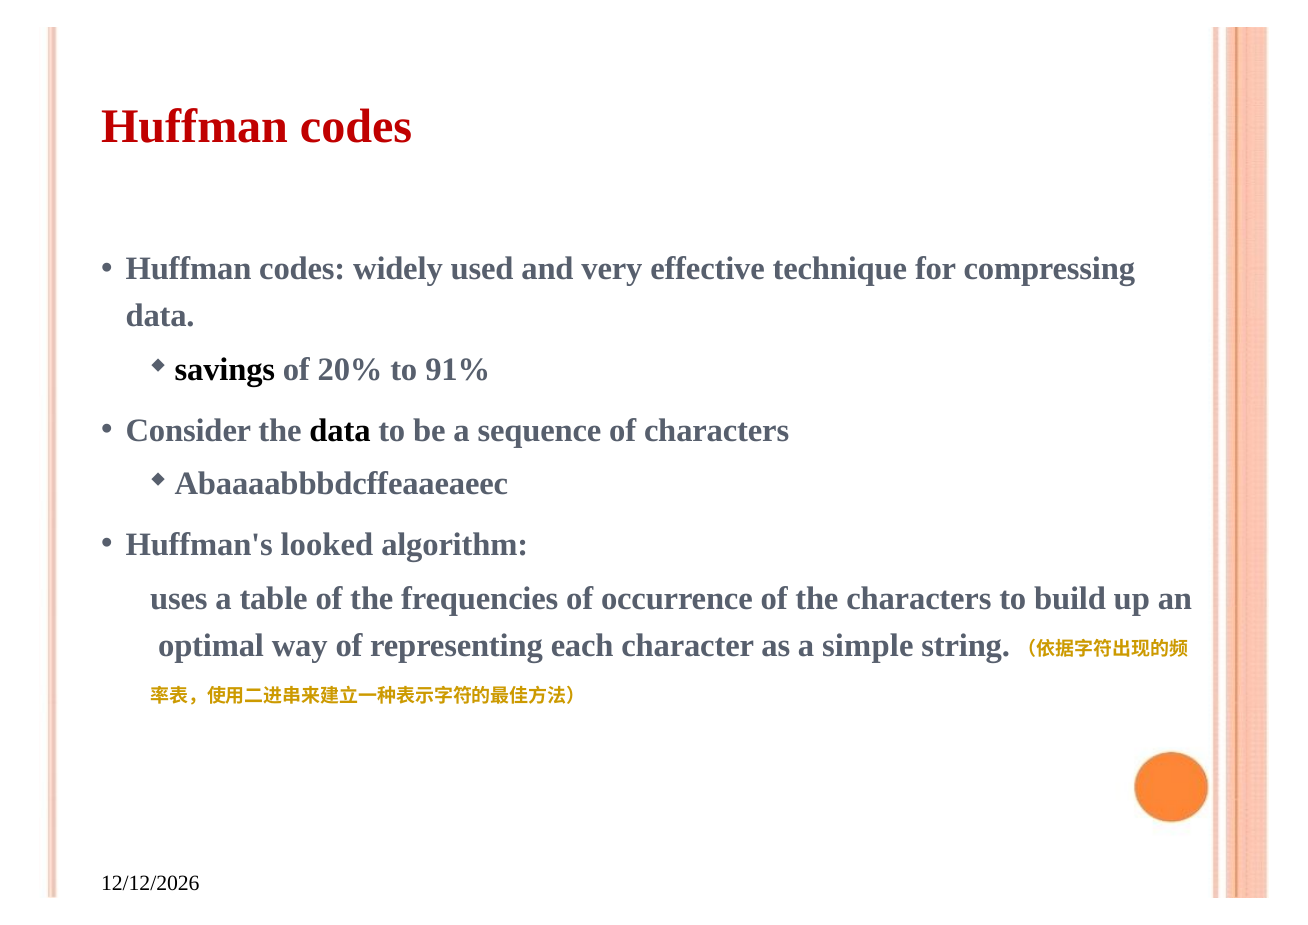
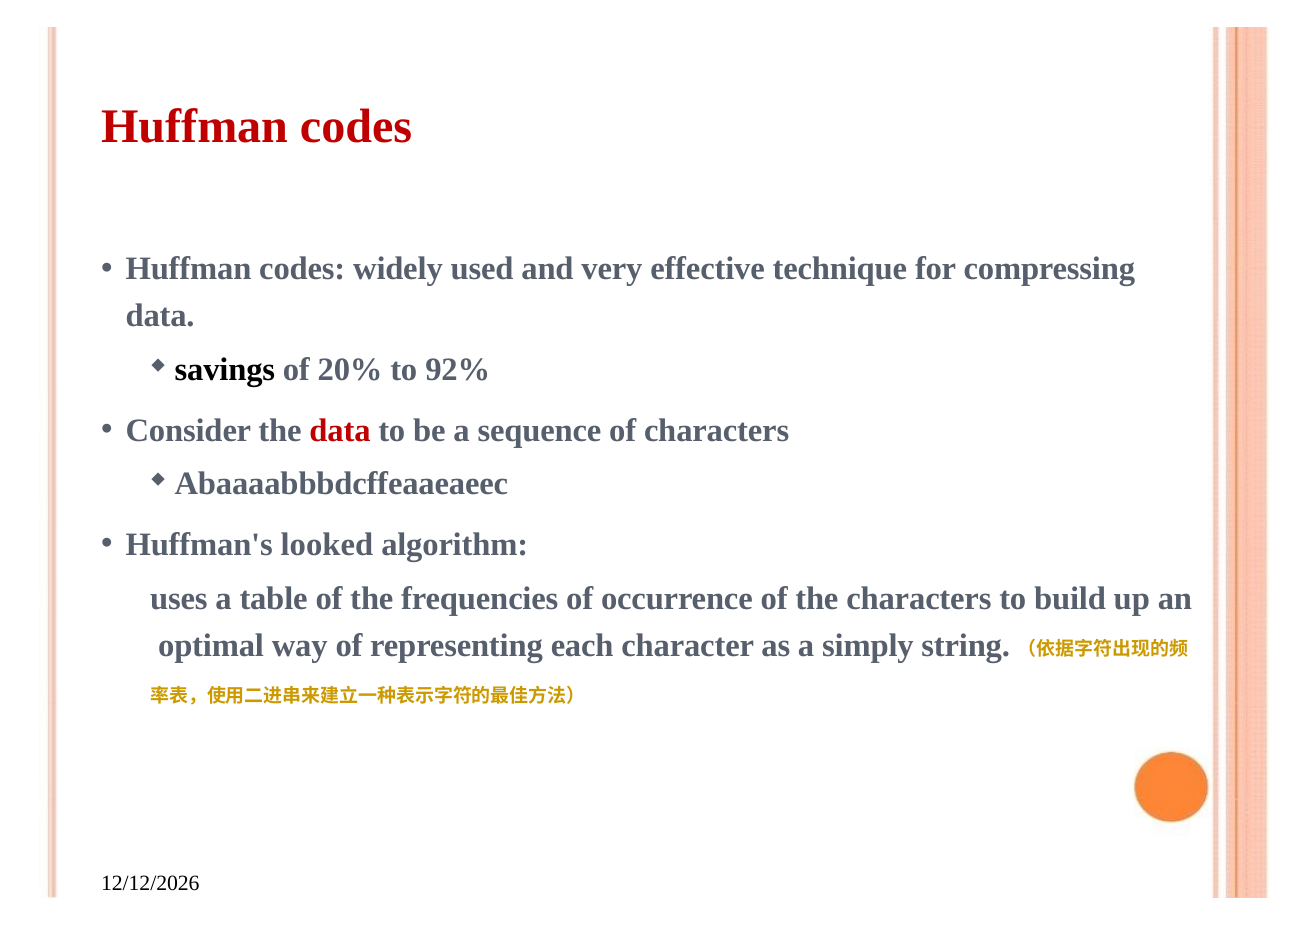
91%: 91% -> 92% (458, 370)
data colour: black -> red (340, 430)
simple: simple -> simply (868, 645)
